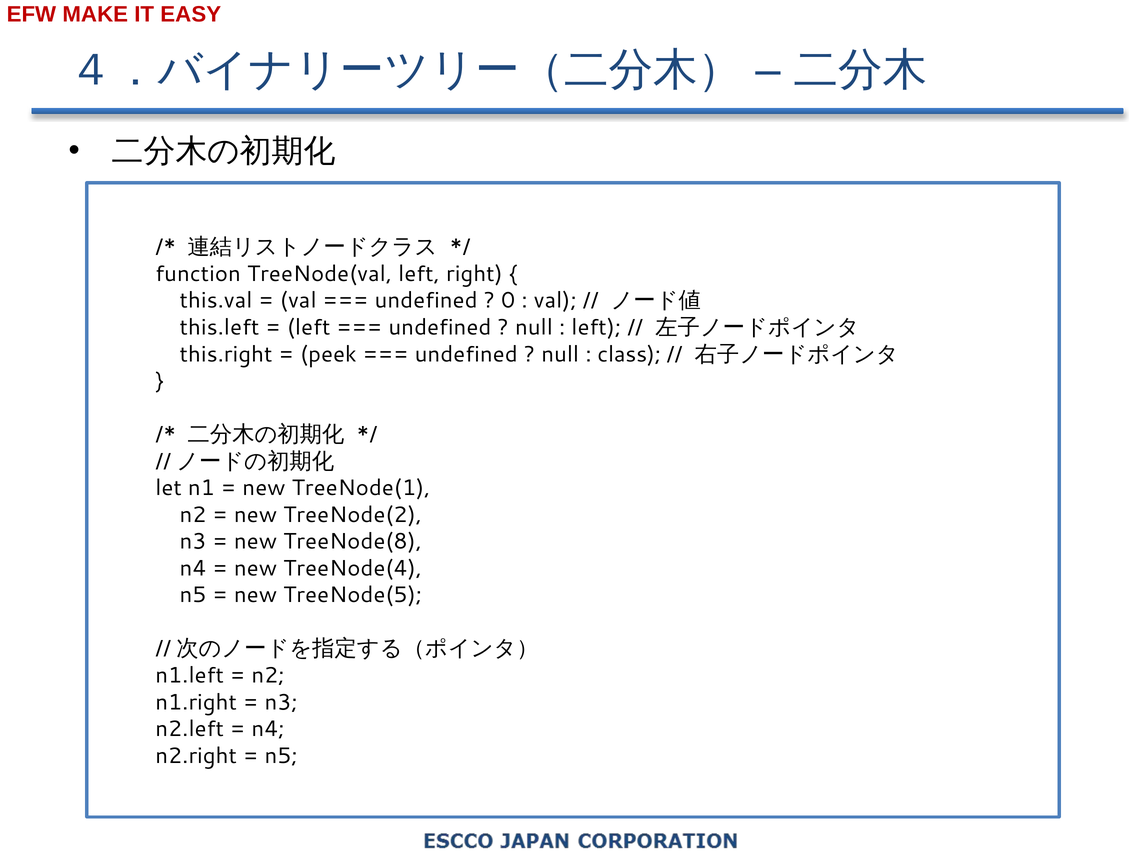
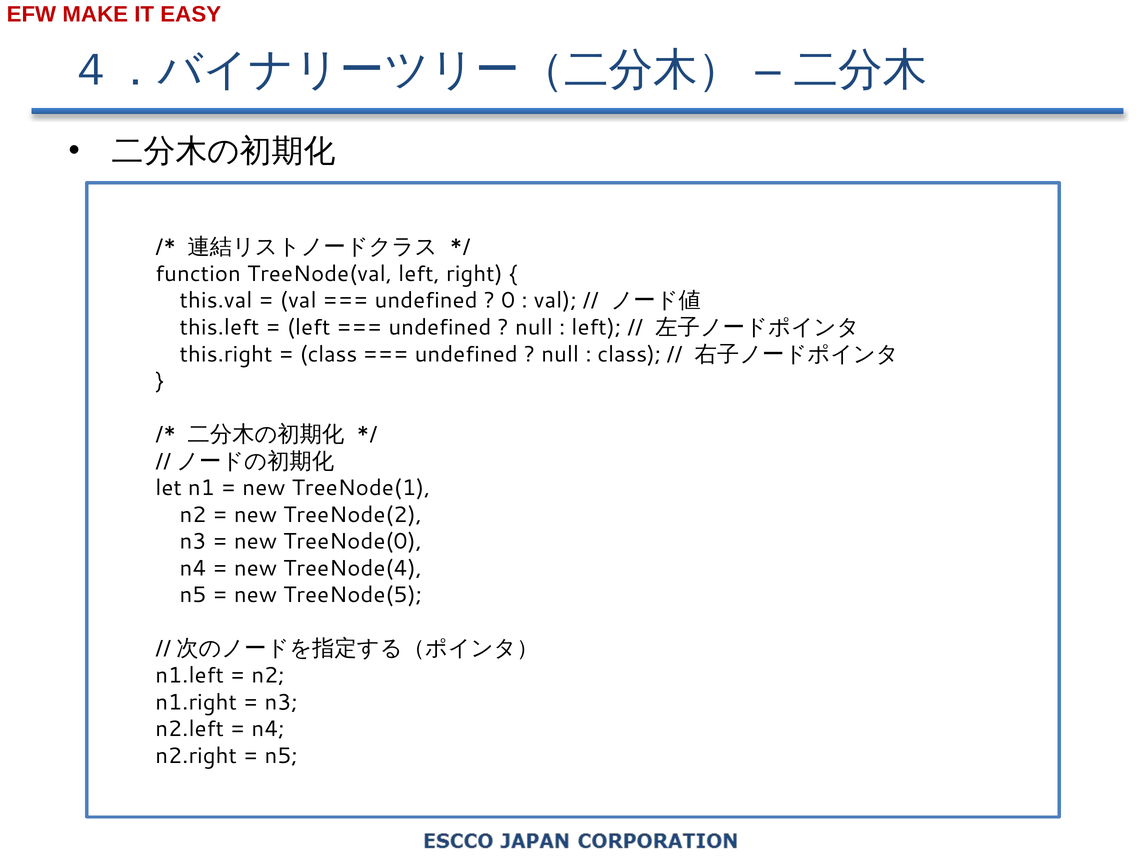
peek: peek -> class (329, 354)
TreeNode(8: TreeNode(8 -> TreeNode(0 (353, 541)
